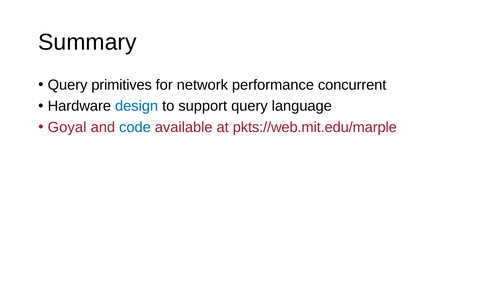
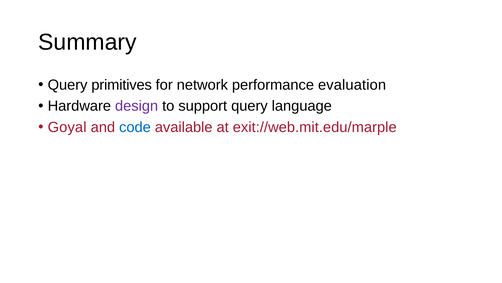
concurrent: concurrent -> evaluation (352, 85)
design colour: blue -> purple (137, 106)
pkts://web.mit.edu/marple: pkts://web.mit.edu/marple -> exit://web.mit.edu/marple (315, 127)
